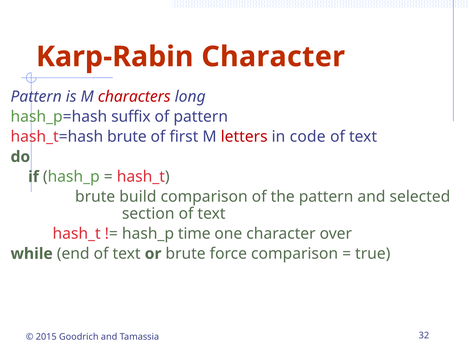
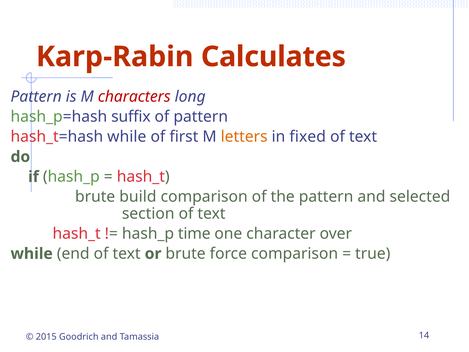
Karp-Rabin Character: Character -> Calculates (273, 57)
hash_t=hash brute: brute -> while (127, 137)
letters colour: red -> orange (244, 137)
code: code -> fixed (308, 137)
32: 32 -> 14 (424, 335)
